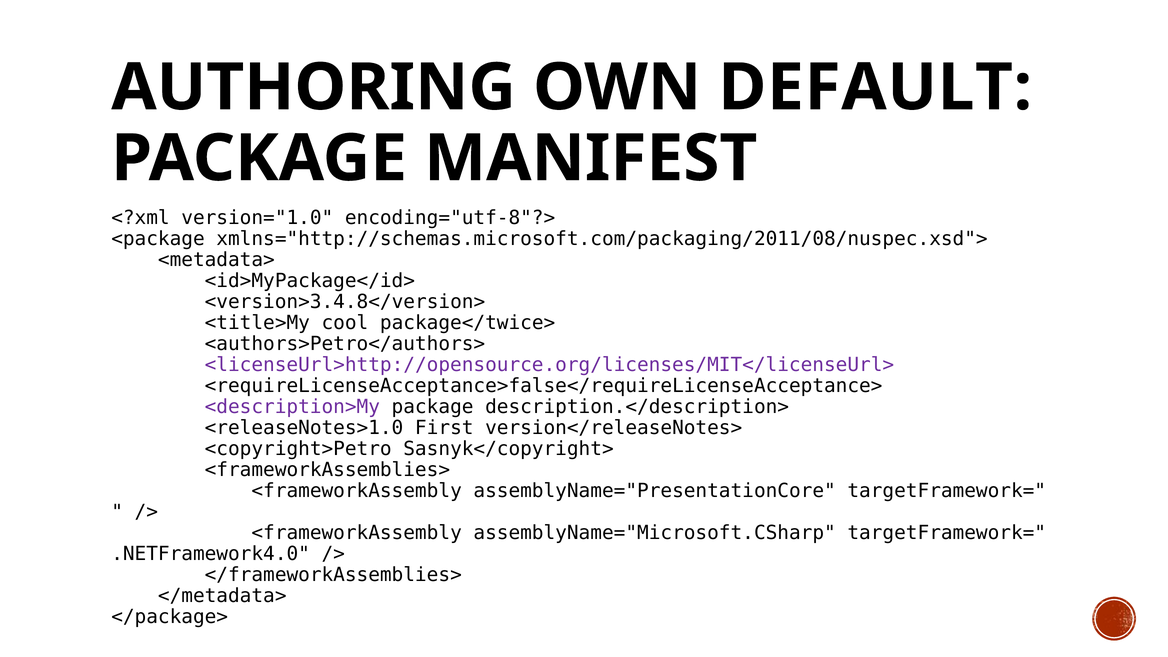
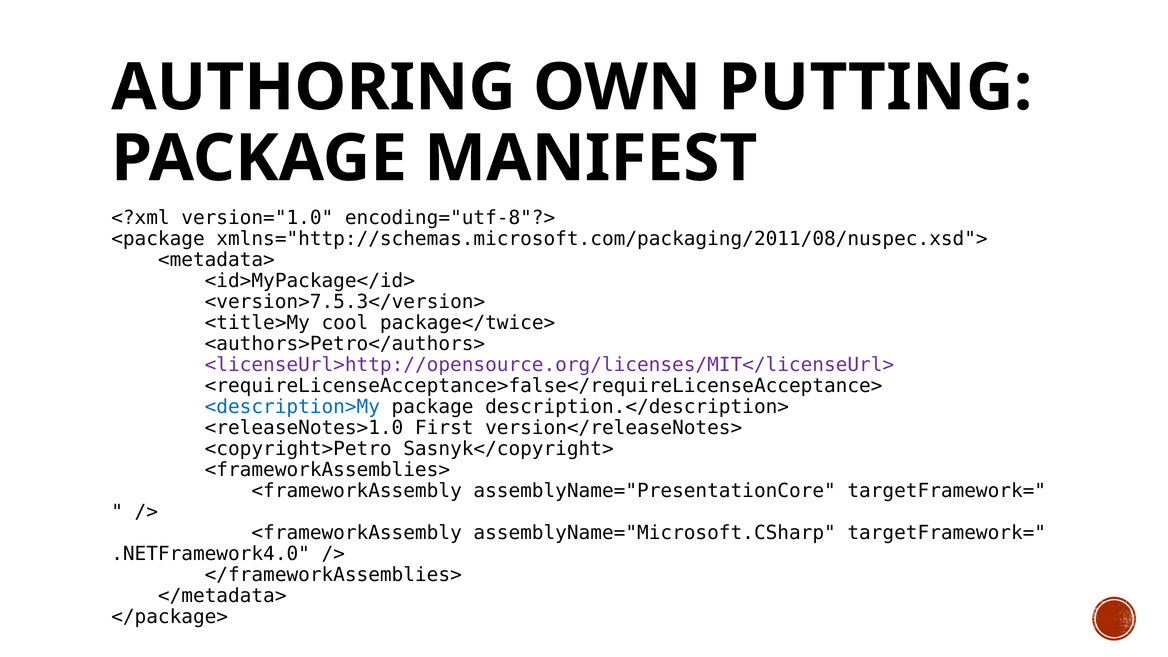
DEFAULT: DEFAULT -> PUTTING (875, 88)
<version>3.4.8</version>: <version>3.4.8</version> -> <version>7.5.3</version> (345, 302)
<description>My colour: purple -> blue (292, 407)
